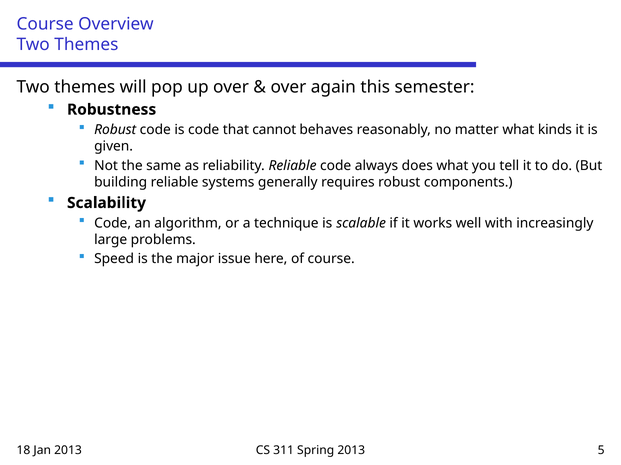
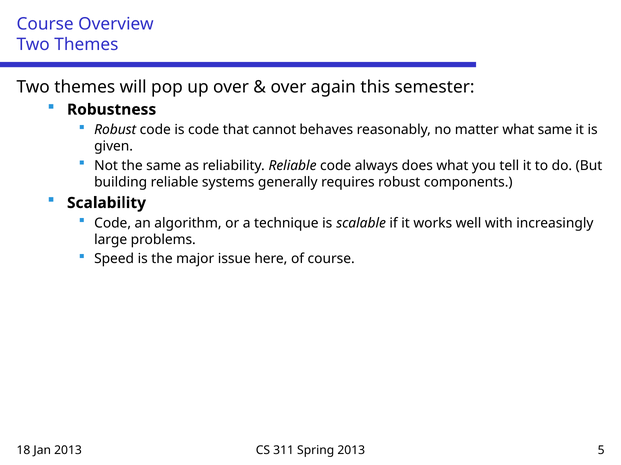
what kinds: kinds -> same (555, 130)
